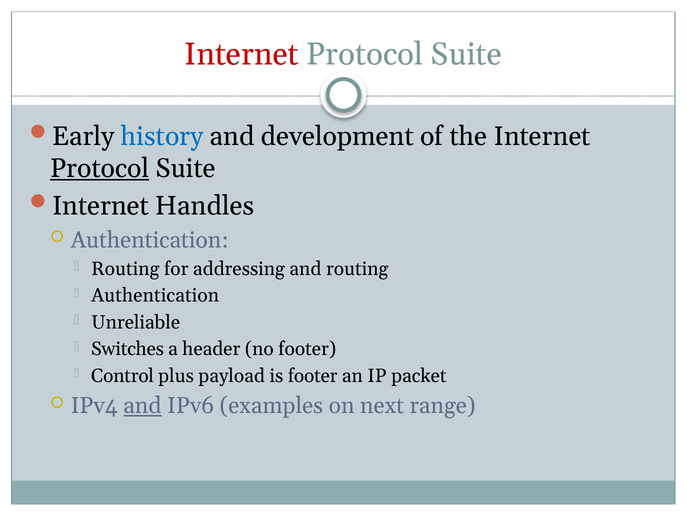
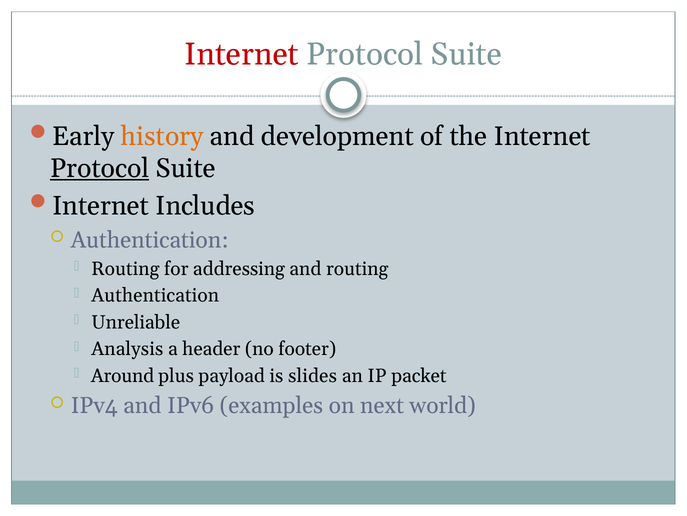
history colour: blue -> orange (162, 136)
Handles: Handles -> Includes (205, 206)
Switches: Switches -> Analysis (127, 349)
Control: Control -> Around (123, 375)
is footer: footer -> slides (313, 375)
and underline: present -> none (142, 405)
range: range -> world (443, 405)
